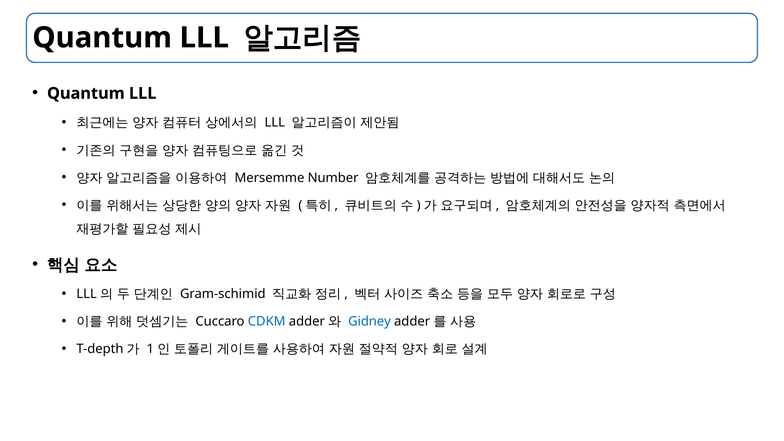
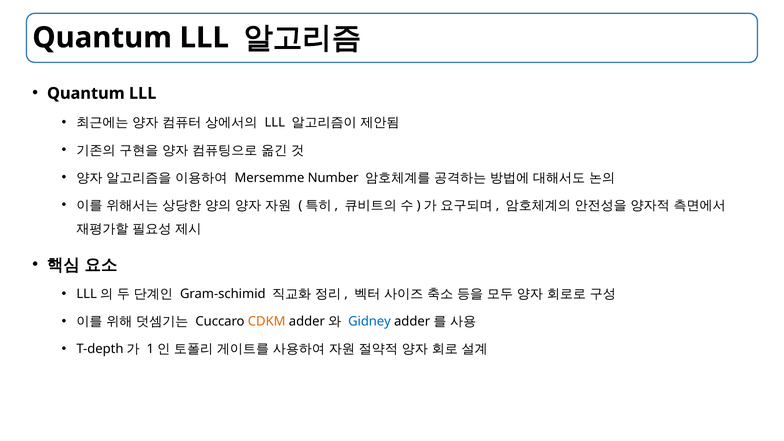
CDKM colour: blue -> orange (267, 322)
